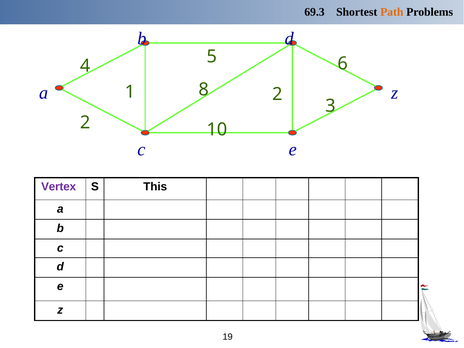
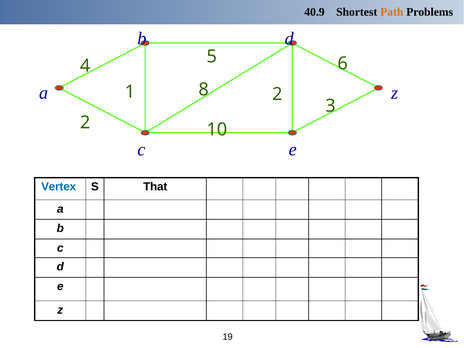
69.3: 69.3 -> 40.9 (314, 12)
Vertex colour: purple -> blue (59, 187)
This: This -> That (155, 187)
